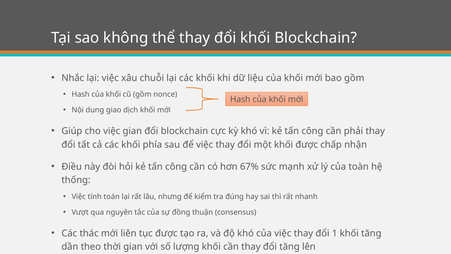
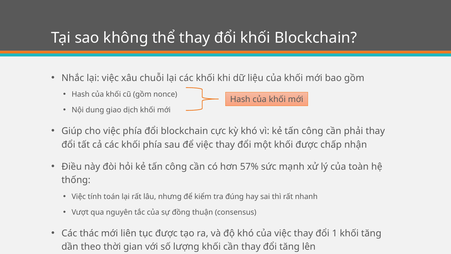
việc gian: gian -> phía (132, 131)
67%: 67% -> 57% (249, 166)
